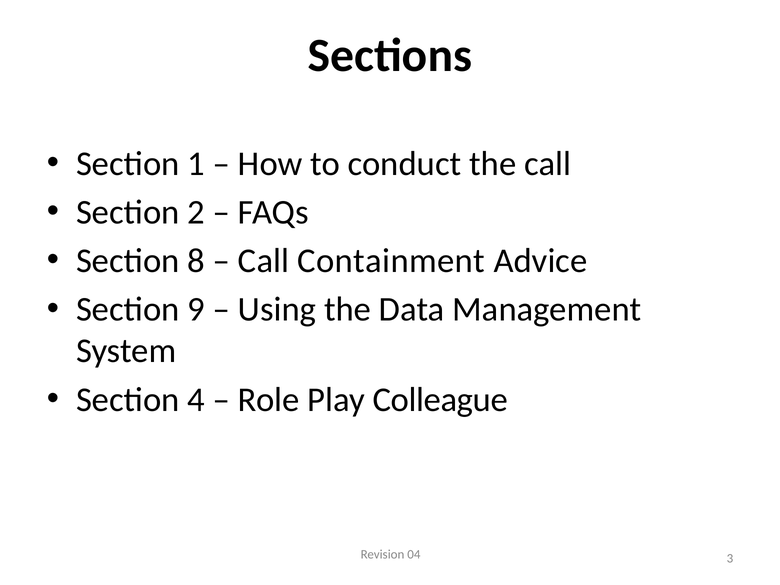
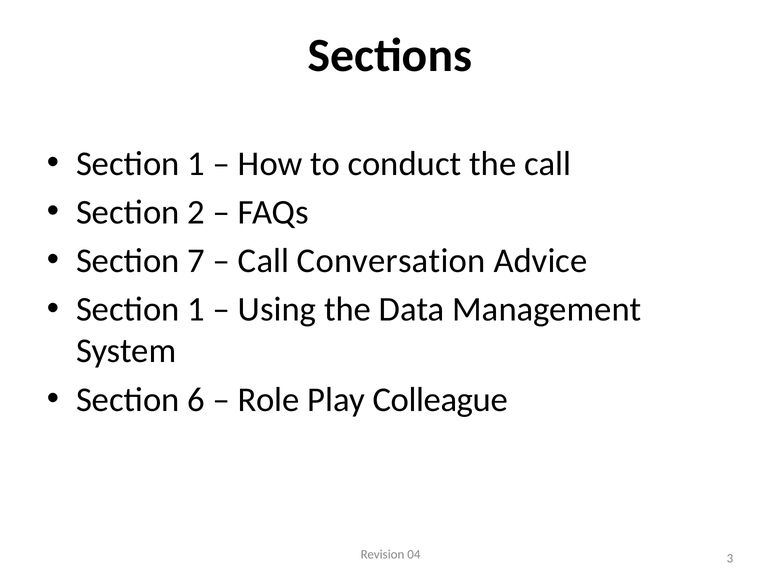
8: 8 -> 7 (196, 261)
Containment: Containment -> Conversation (391, 261)
9: 9 -> 1 (196, 309)
4: 4 -> 6 (196, 400)
